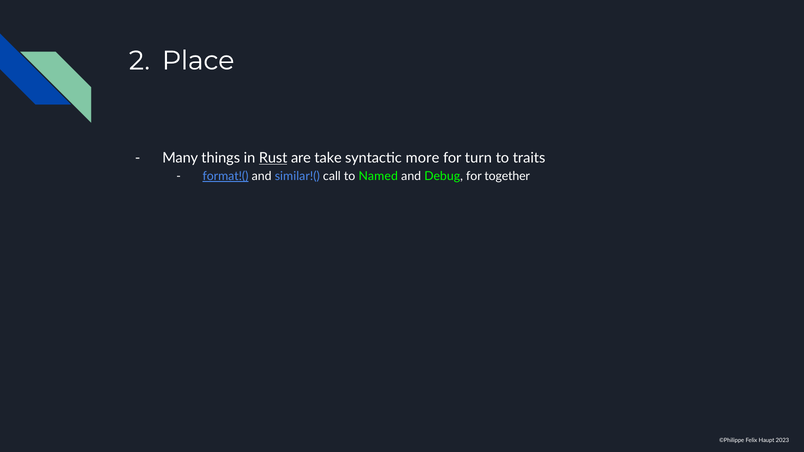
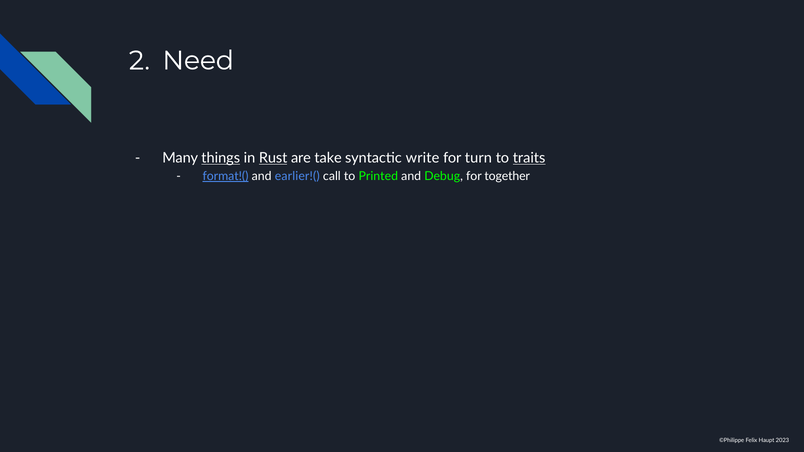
Place: Place -> Need (198, 61)
things underline: none -> present (221, 158)
more: more -> write (423, 158)
traits underline: none -> present (529, 158)
similar!(: similar!( -> earlier!( (297, 176)
Named: Named -> Printed (378, 176)
